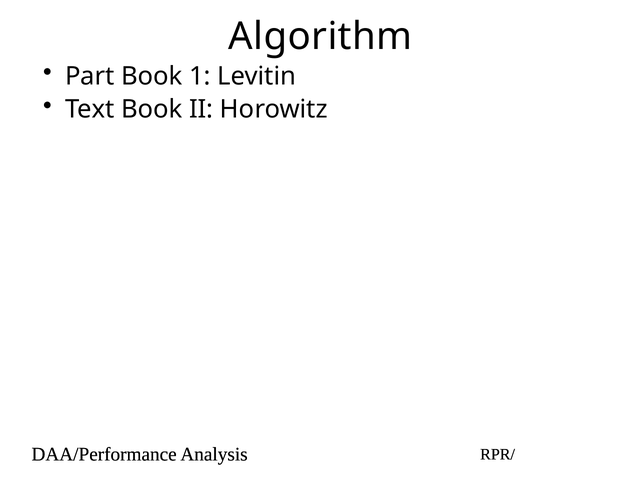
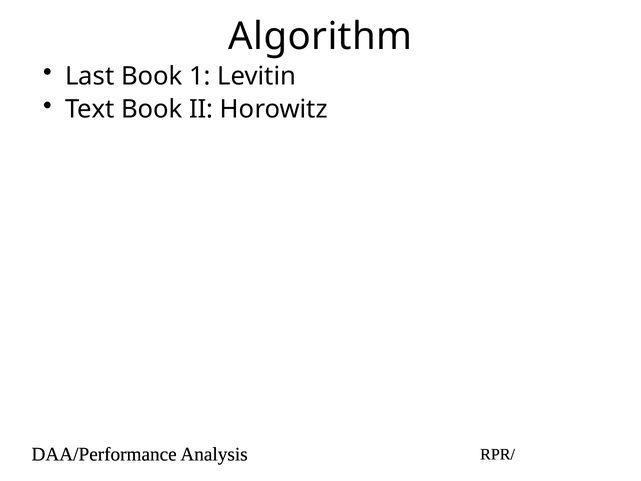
Part: Part -> Last (90, 76)
